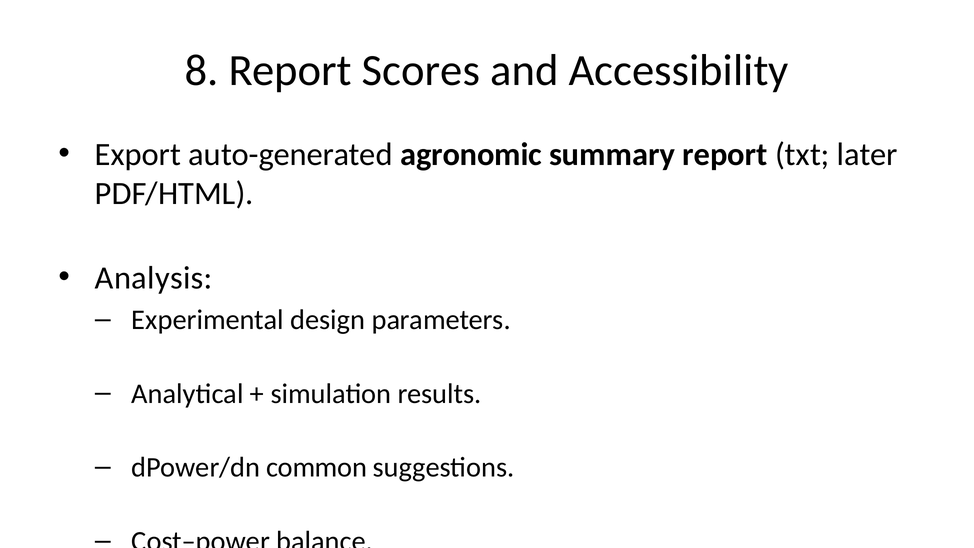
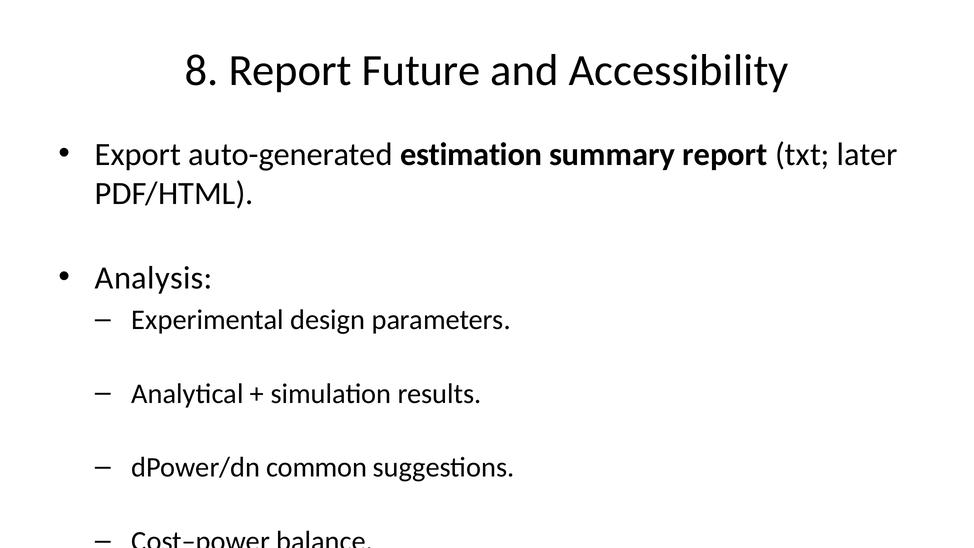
Scores: Scores -> Future (421, 71)
agronomic: agronomic -> estimation (471, 154)
